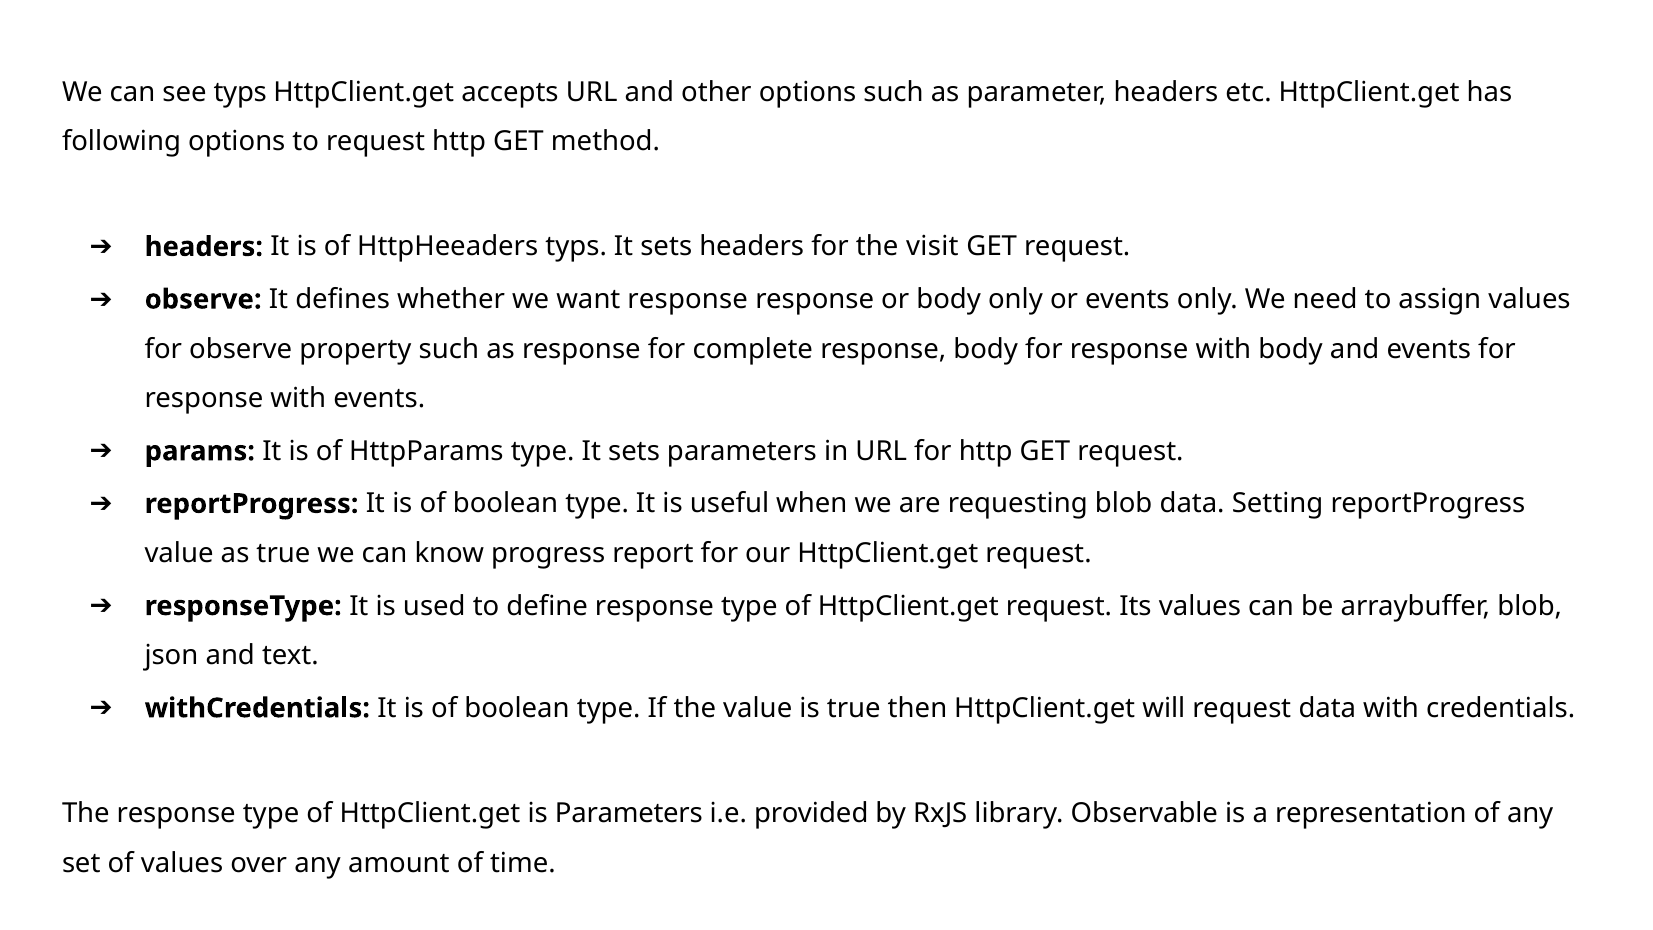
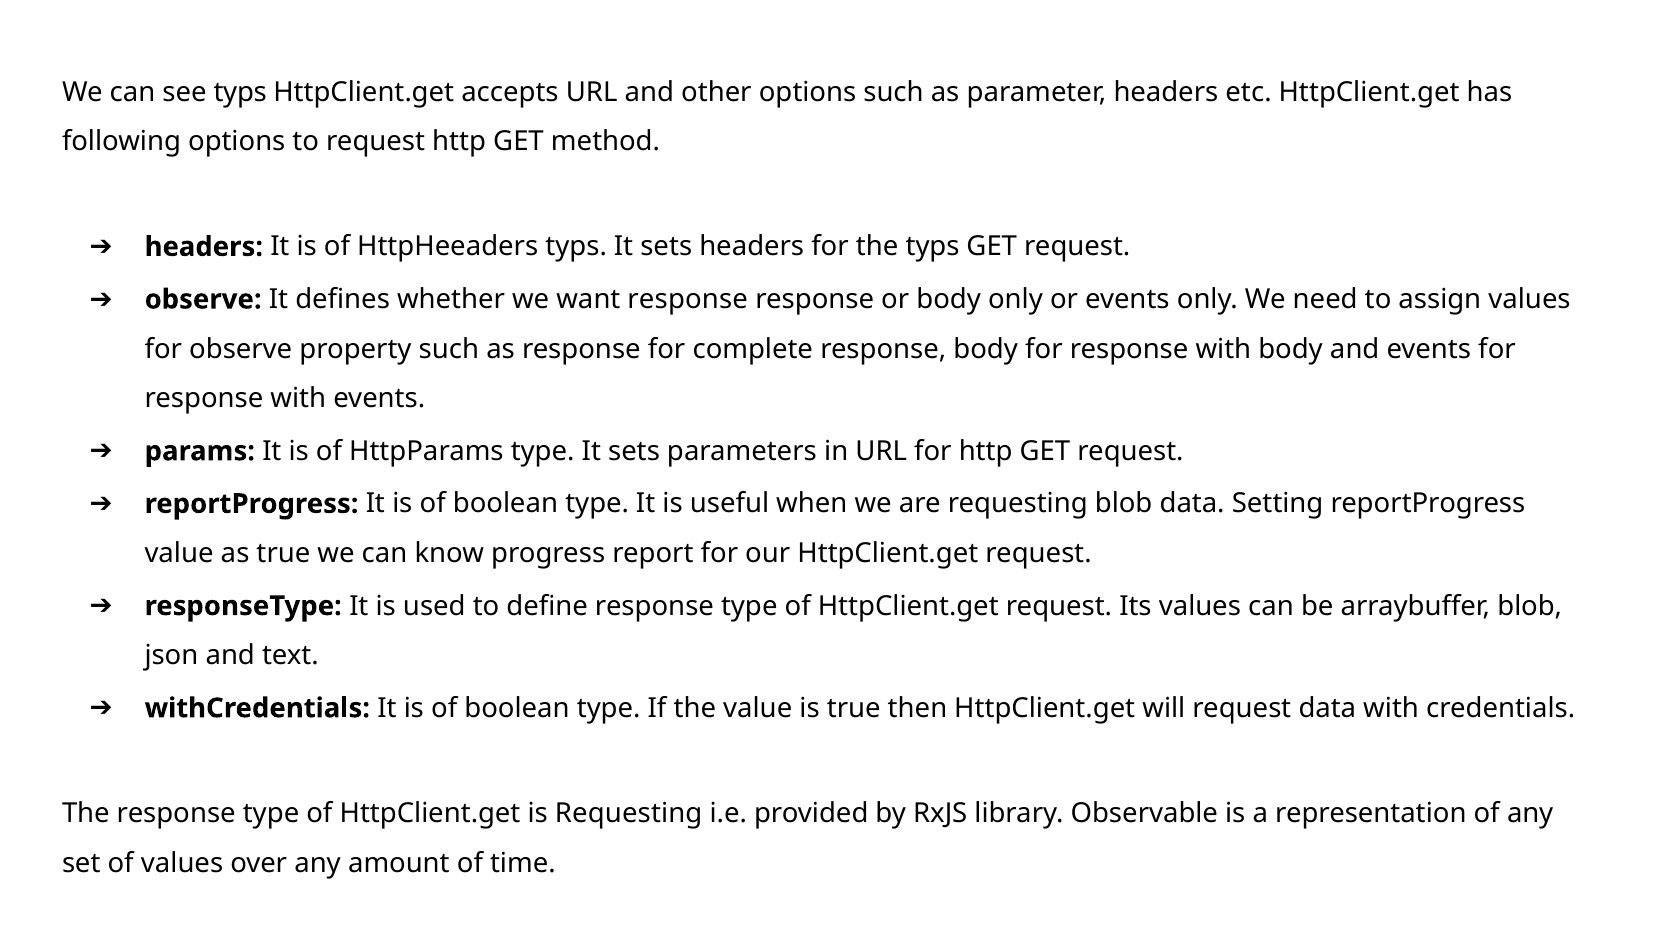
the visit: visit -> typs (933, 247)
is Parameters: Parameters -> Requesting (629, 813)
